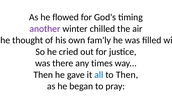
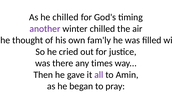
he flowed: flowed -> chilled (66, 17)
all colour: blue -> purple (99, 75)
to Then: Then -> Amin (127, 75)
